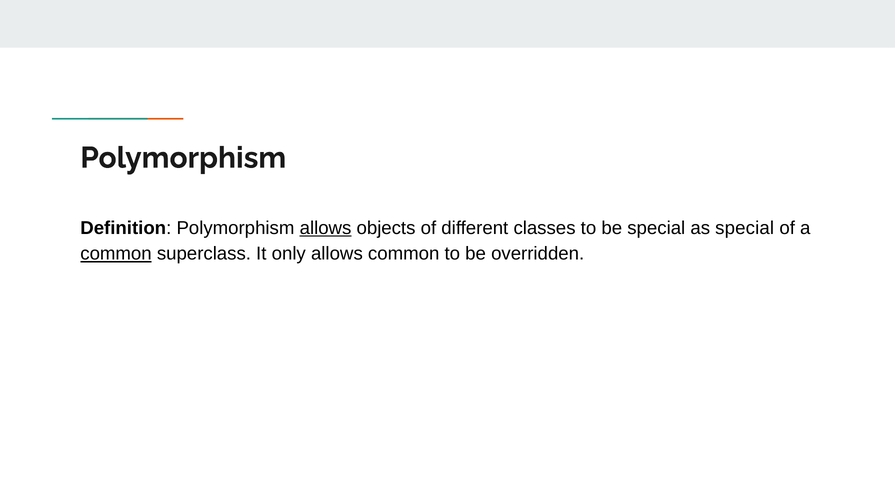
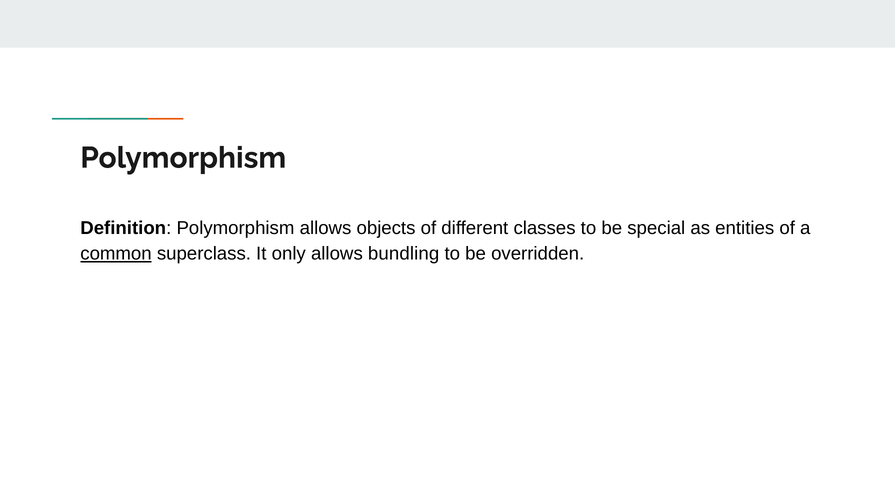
allows underline: present -> none (326, 228)
as special: special -> entities (745, 228)
allows common: common -> bundling (404, 254)
